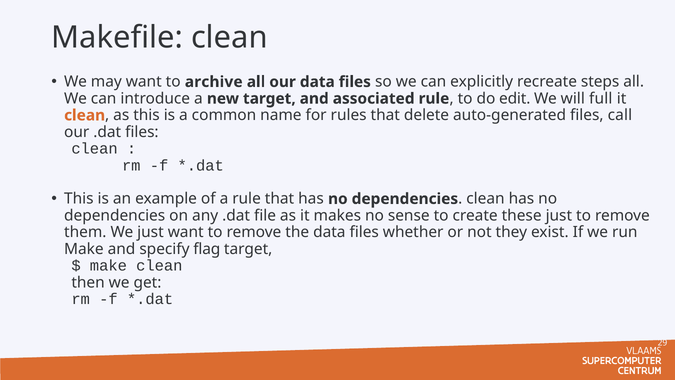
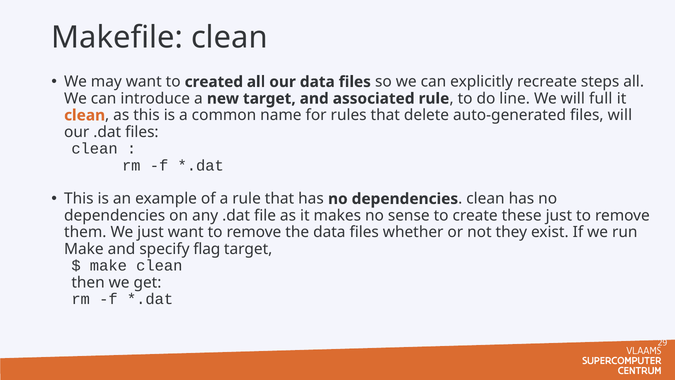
archive: archive -> created (214, 82)
edit: edit -> line (515, 99)
files call: call -> will (620, 115)
